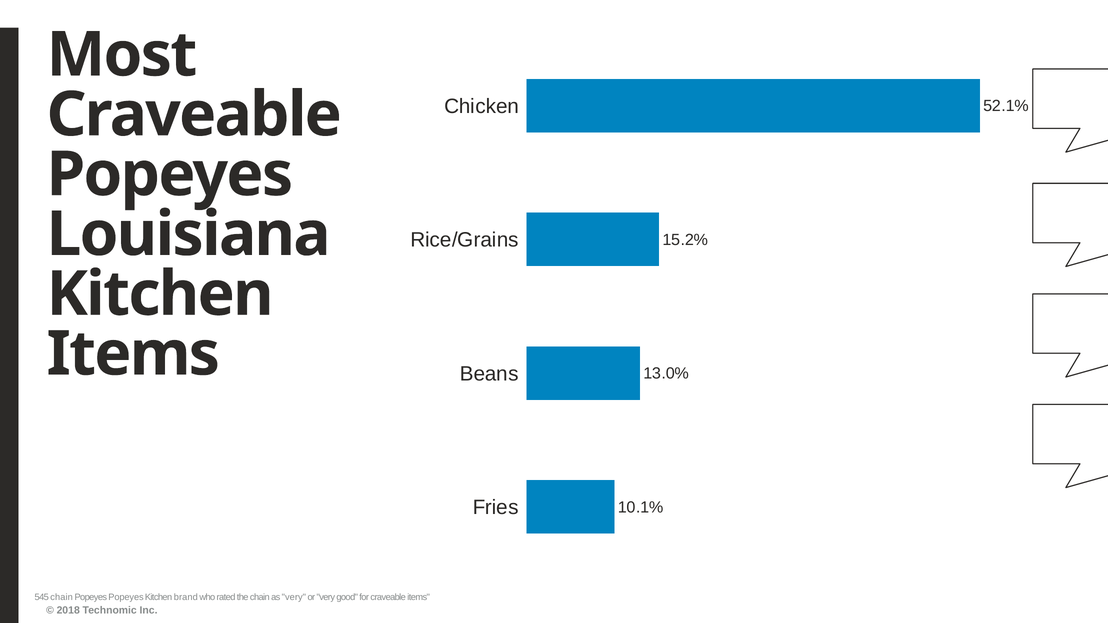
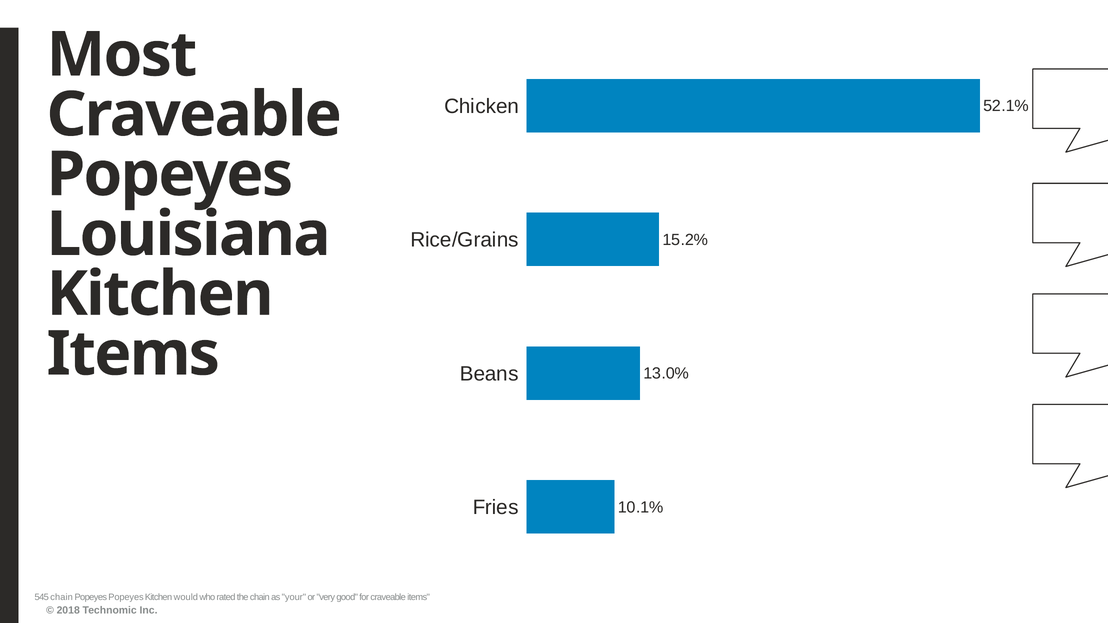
brand: brand -> would (186, 597)
as very: very -> your (294, 597)
